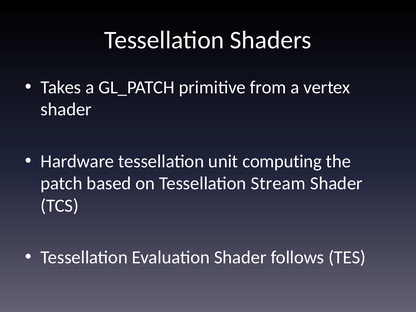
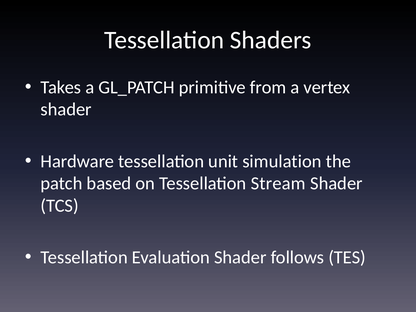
computing: computing -> simulation (282, 161)
